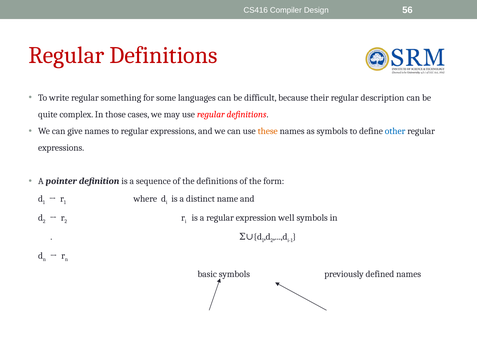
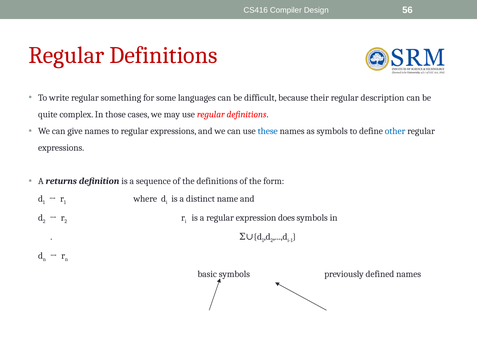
these colour: orange -> blue (268, 131)
pointer: pointer -> returns (61, 181)
well: well -> does (286, 218)
